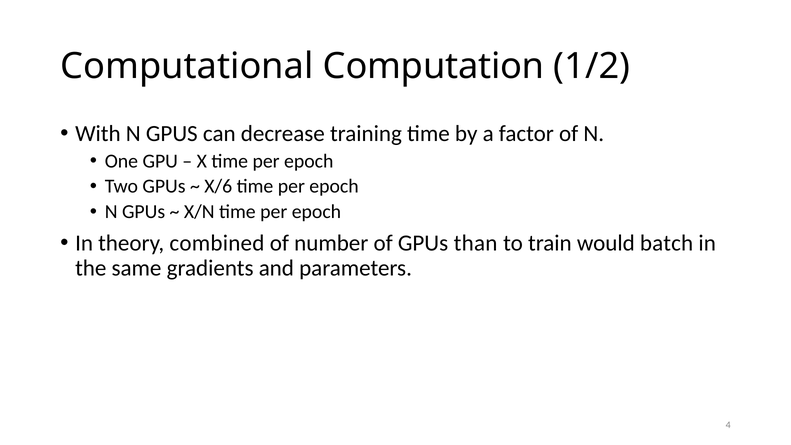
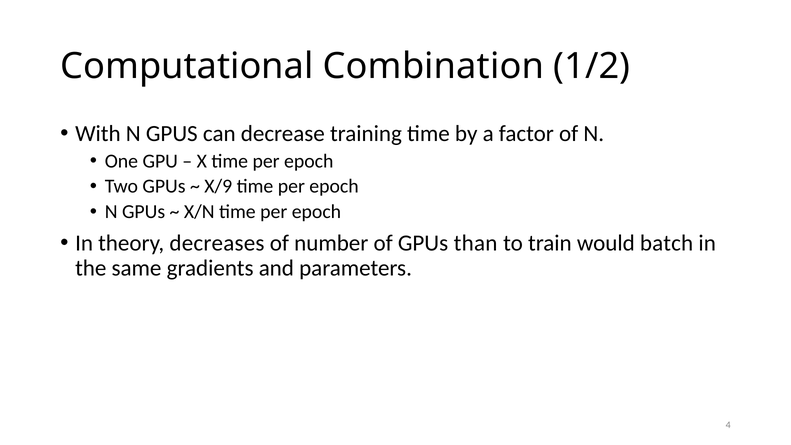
Computation: Computation -> Combination (433, 66)
X/6: X/6 -> X/9 (218, 186)
combined: combined -> decreases (217, 243)
